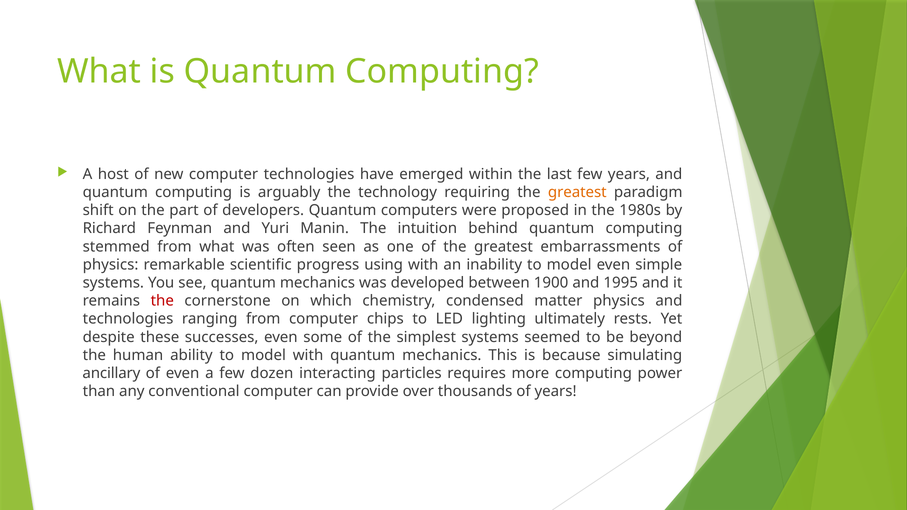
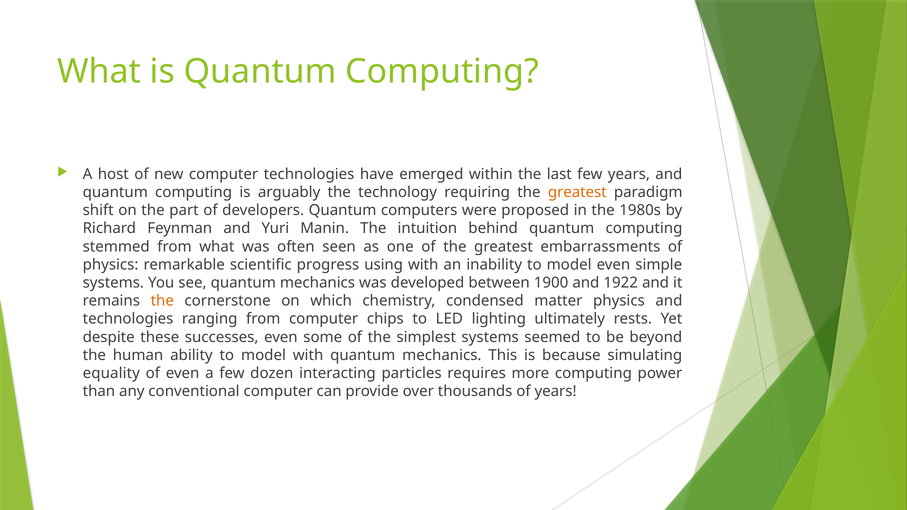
1995: 1995 -> 1922 (621, 283)
the colour: red -> orange (162, 301)
ancillary: ancillary -> equality (111, 373)
